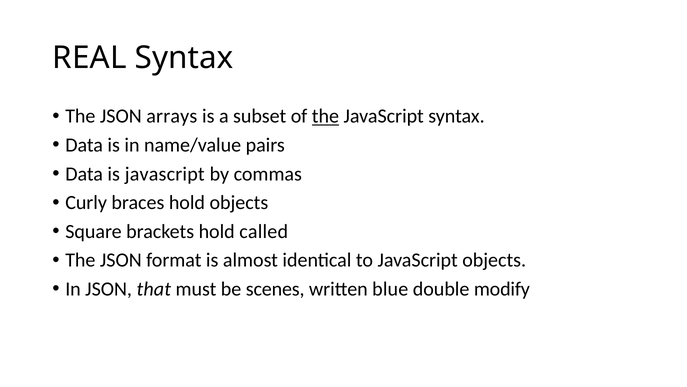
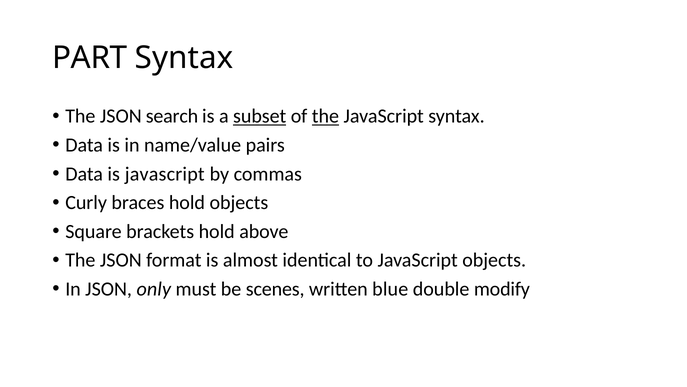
REAL: REAL -> PART (90, 58)
arrays: arrays -> search (172, 116)
subset underline: none -> present (260, 116)
called: called -> above (264, 231)
that: that -> only (154, 289)
